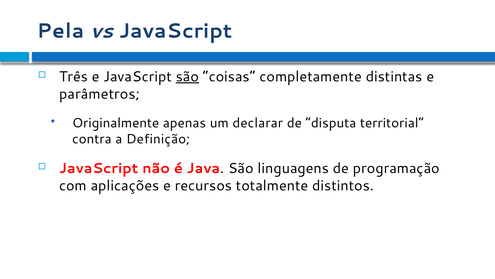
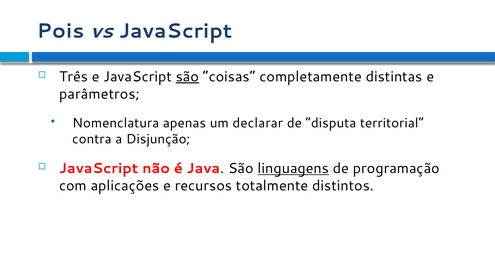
Pela: Pela -> Pois (61, 31)
Originalmente: Originalmente -> Nomenclatura (116, 123)
Definição: Definição -> Disjunção (158, 139)
linguagens underline: none -> present (293, 168)
